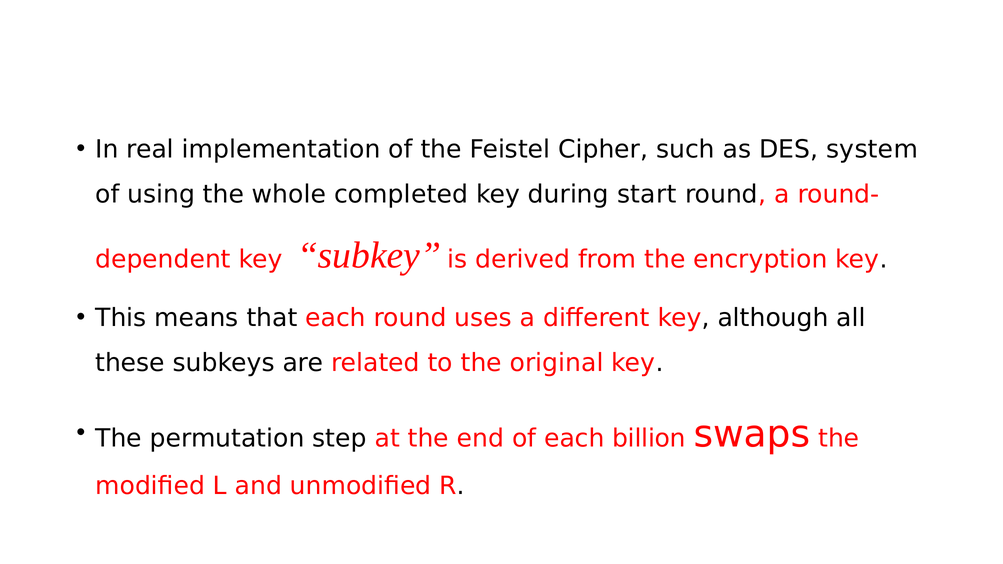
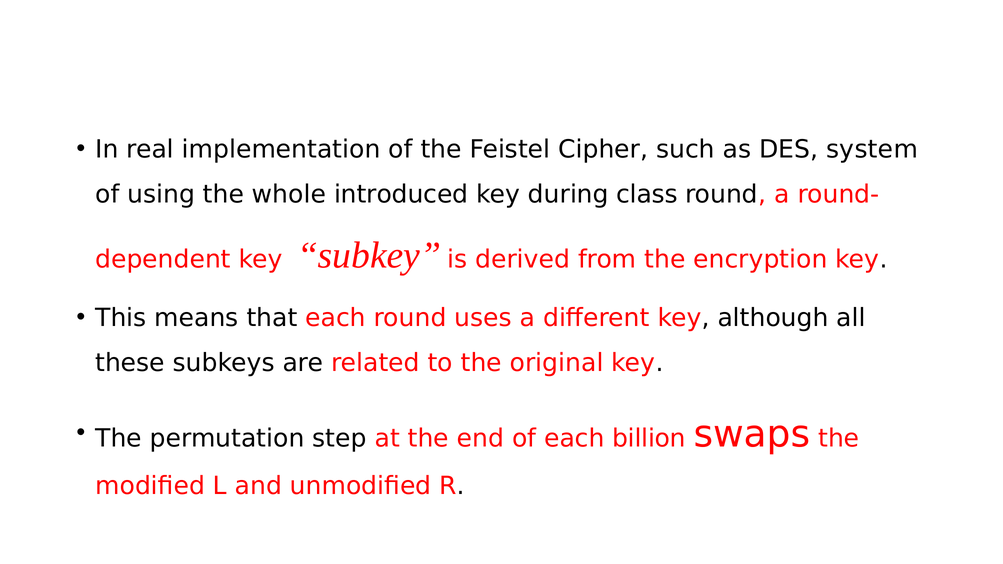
completed: completed -> introduced (401, 195)
start: start -> class (647, 195)
